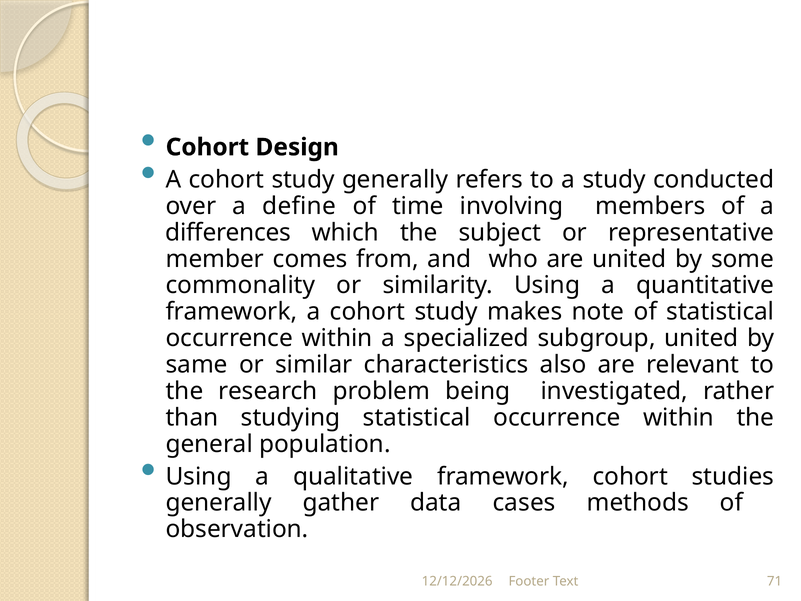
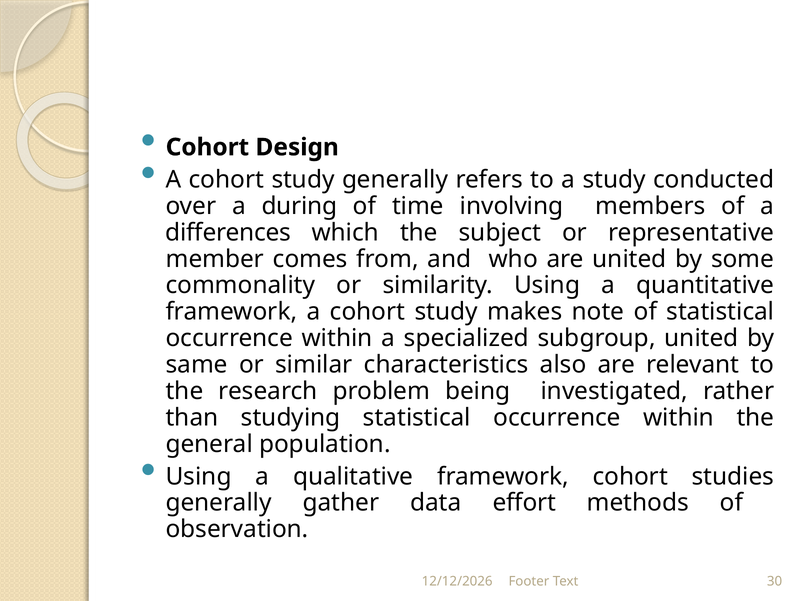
define: define -> during (299, 206)
cases: cases -> effort (524, 503)
71: 71 -> 30 (775, 581)
